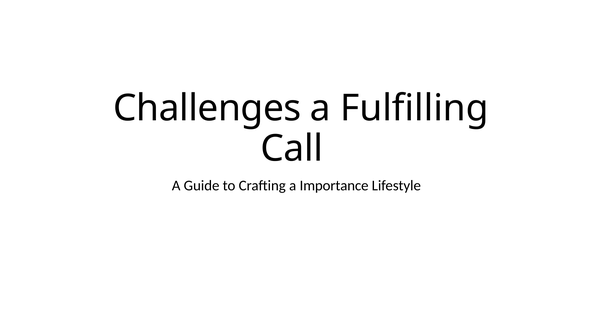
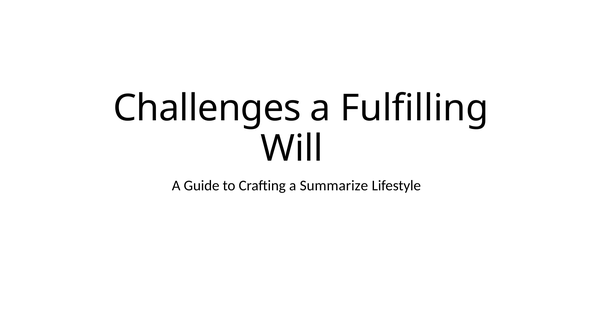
Call: Call -> Will (292, 148)
Importance: Importance -> Summarize (334, 185)
